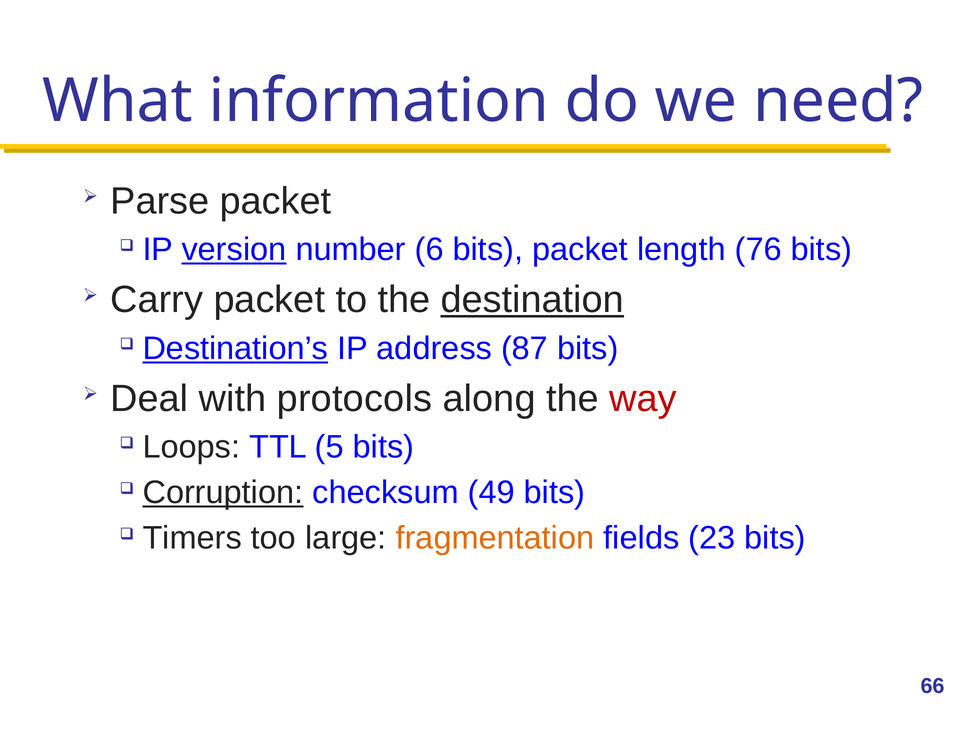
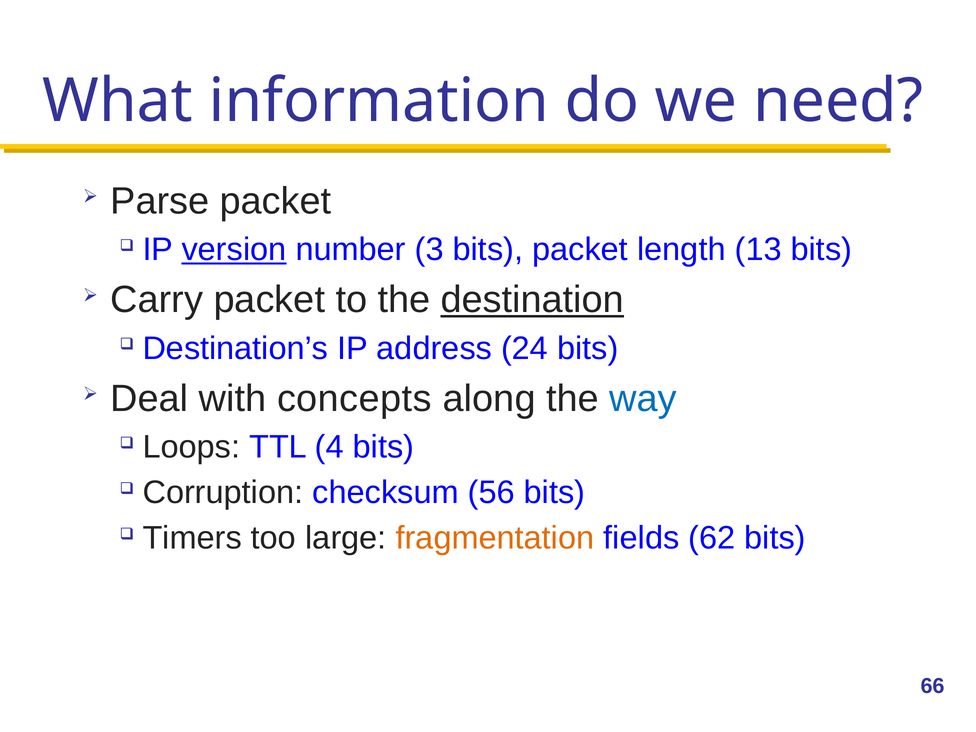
6: 6 -> 3 (429, 250)
76: 76 -> 13 (758, 250)
Destination’s underline: present -> none (235, 348)
87: 87 -> 24 (525, 348)
protocols: protocols -> concepts (354, 399)
way colour: red -> blue (643, 399)
5: 5 -> 4 (329, 447)
Corruption underline: present -> none (223, 493)
49: 49 -> 56 (491, 493)
23: 23 -> 62 (712, 538)
